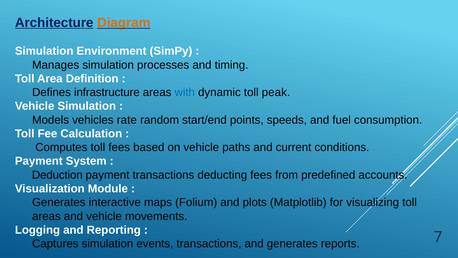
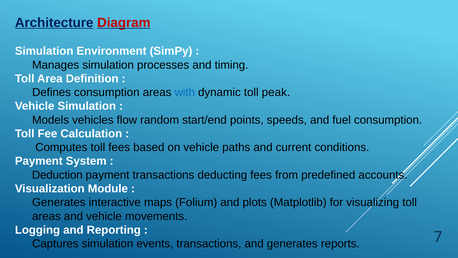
Diagram colour: orange -> red (124, 23)
Defines infrastructure: infrastructure -> consumption (107, 92)
rate: rate -> flow (127, 120)
